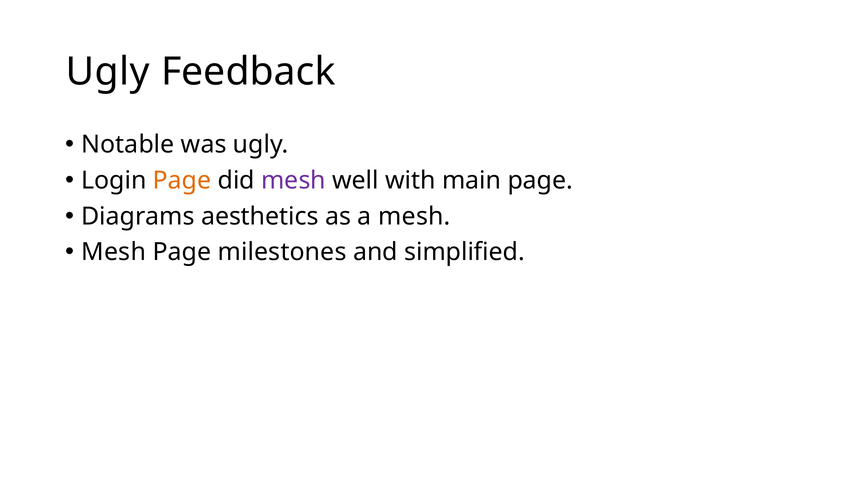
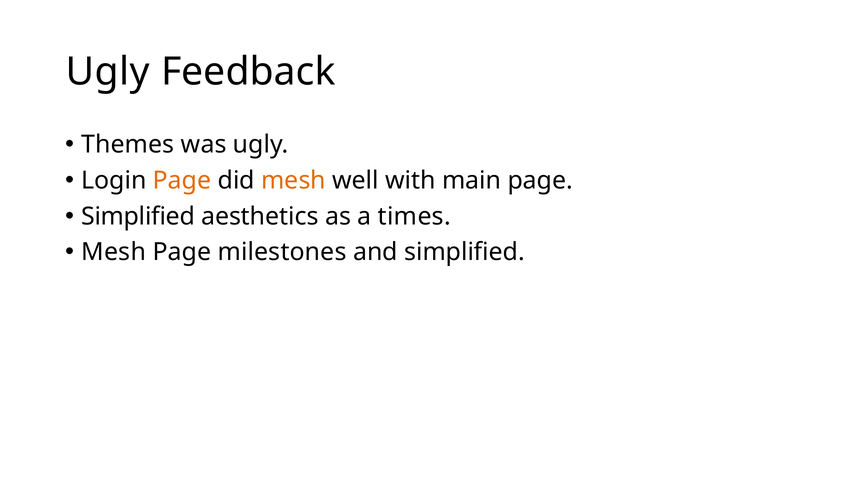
Notable: Notable -> Themes (128, 145)
mesh colour: purple -> orange (294, 180)
Diagrams: Diagrams -> Simplified (138, 216)
a mesh: mesh -> times (414, 216)
